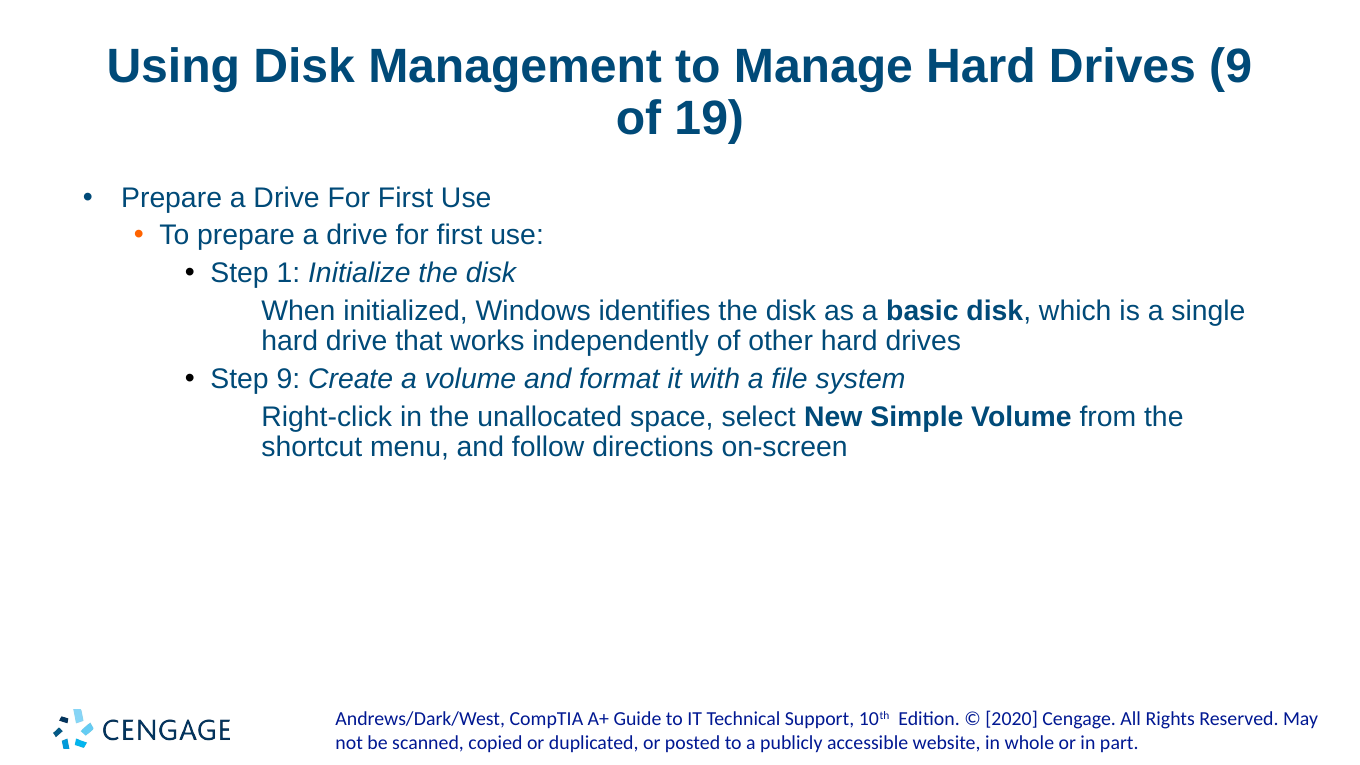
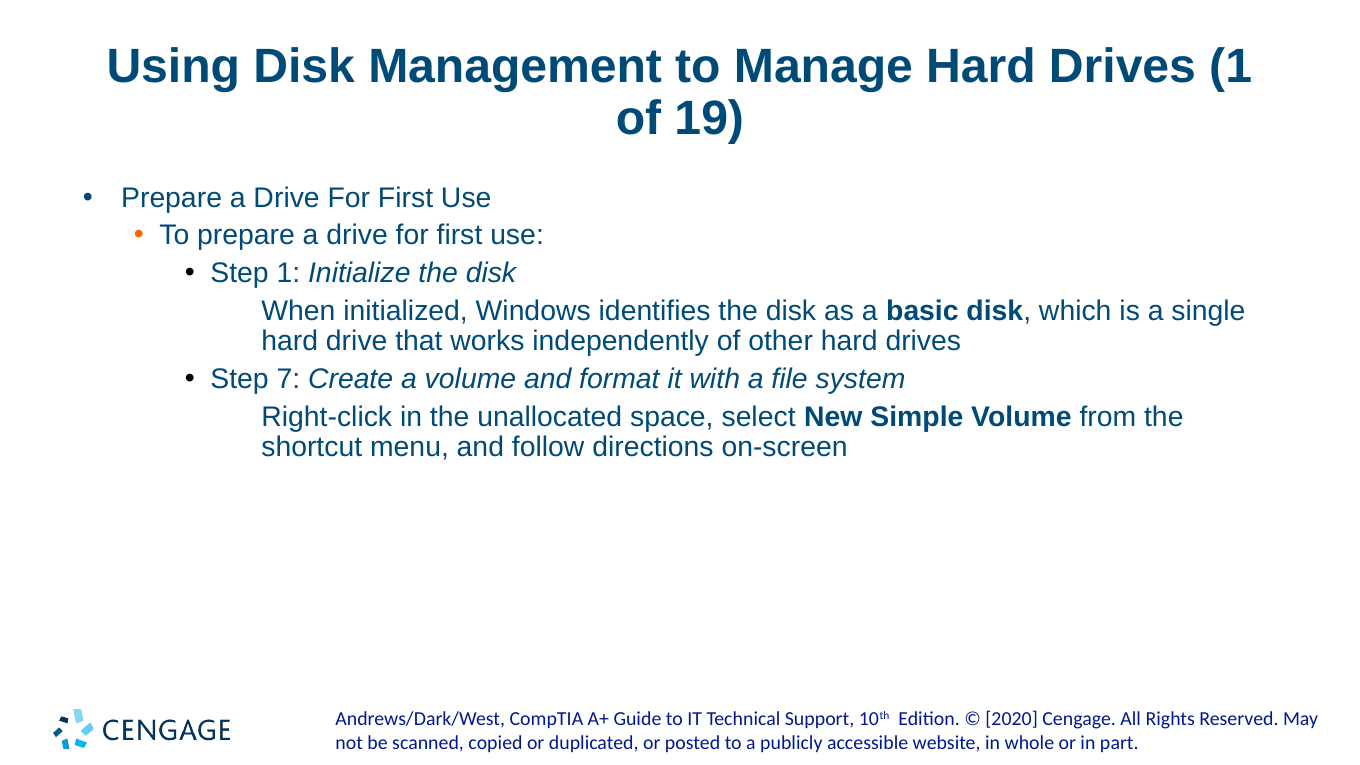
Drives 9: 9 -> 1 (1231, 66)
Step 9: 9 -> 7 (288, 379)
